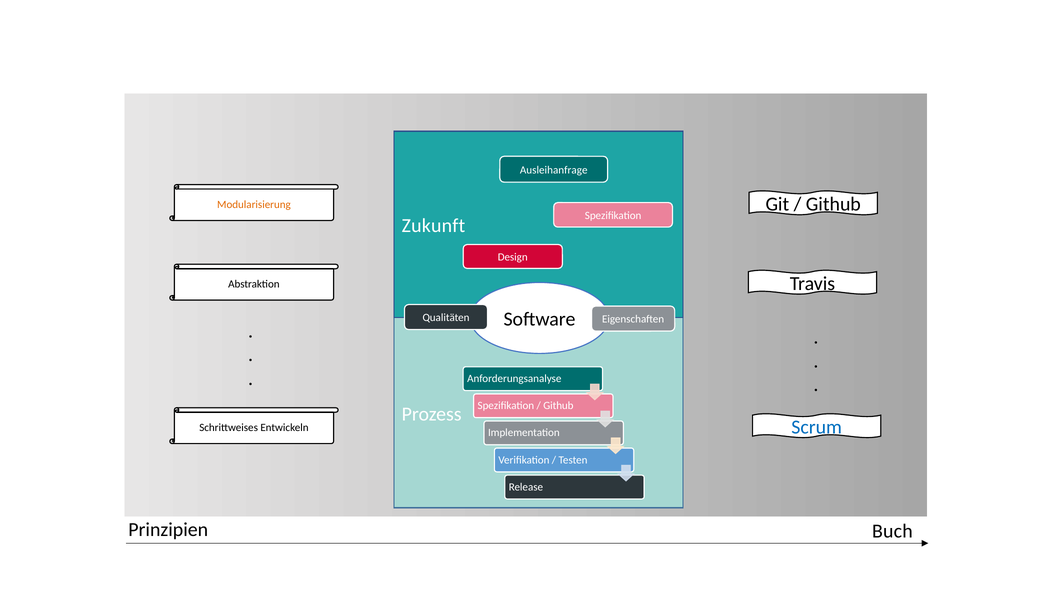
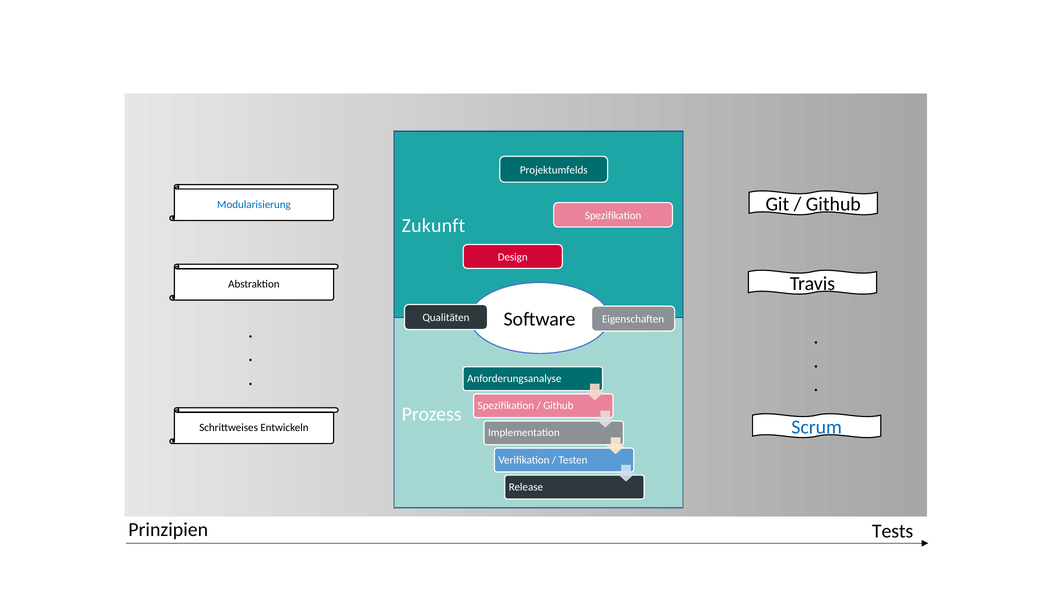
Ausleihanfrage: Ausleihanfrage -> Projektumfelds (554, 170)
Modularisierung colour: orange -> blue (254, 205)
Buch: Buch -> Tests (893, 531)
